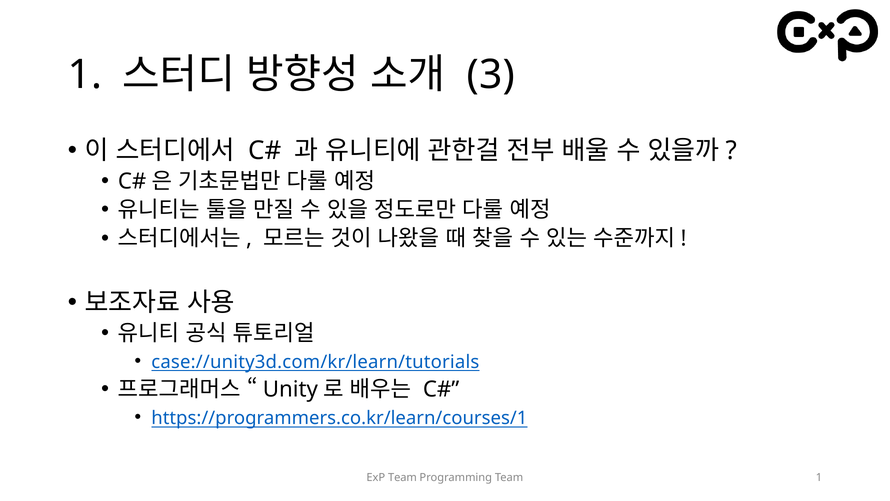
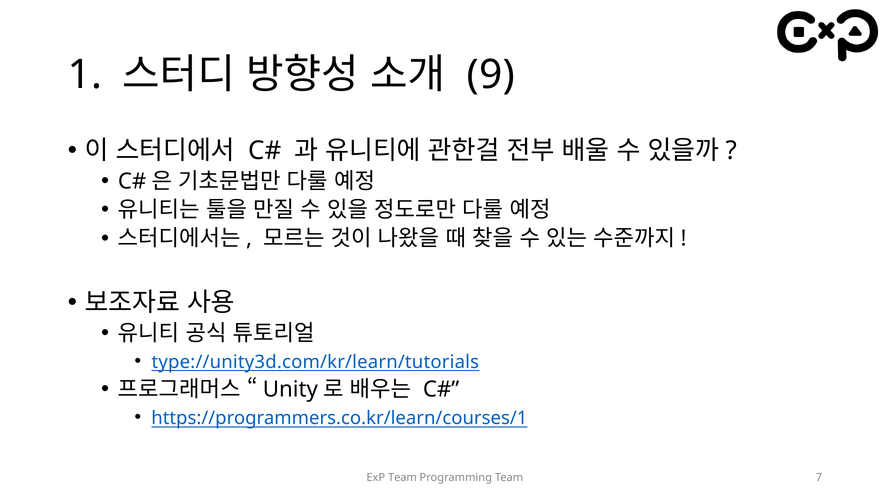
3: 3 -> 9 (491, 75)
case://unity3d.com/kr/learn/tutorials: case://unity3d.com/kr/learn/tutorials -> type://unity3d.com/kr/learn/tutorials (315, 362)
Team 1: 1 -> 7 (819, 477)
